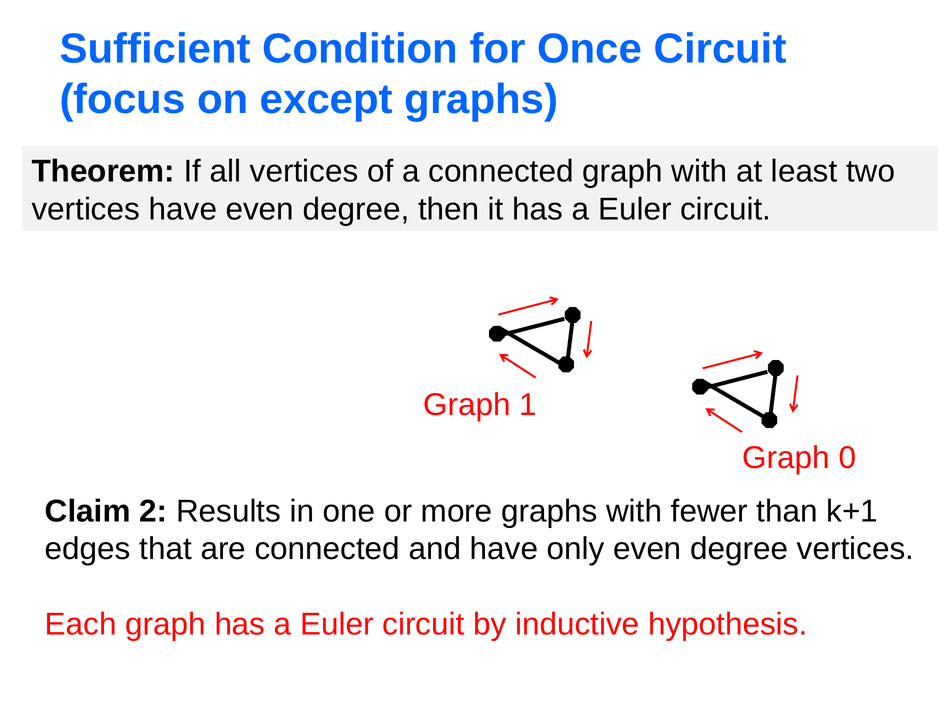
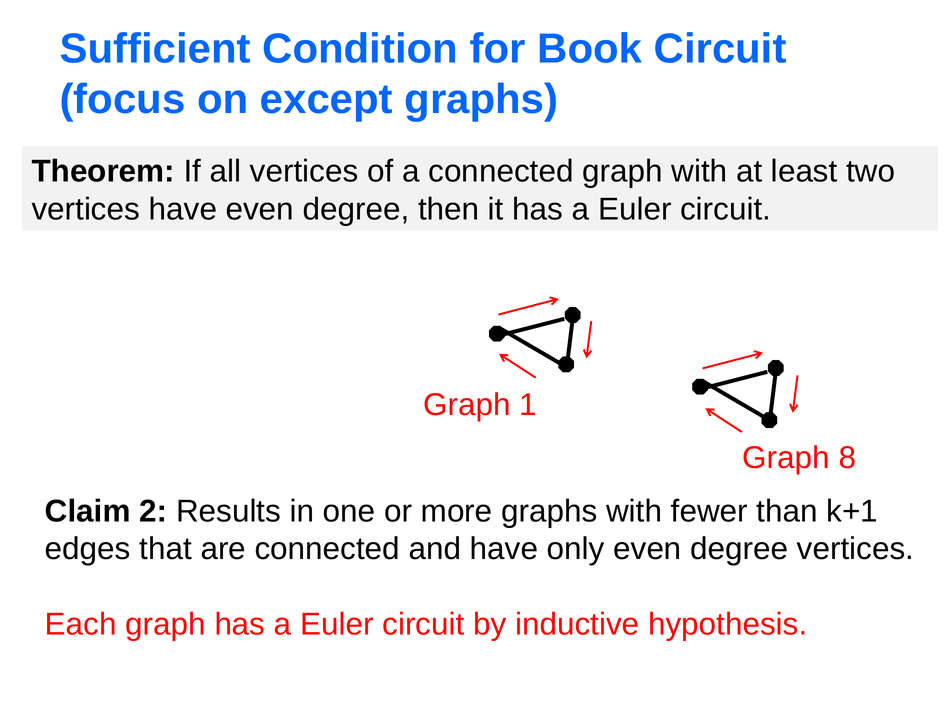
Once: Once -> Book (590, 49)
0: 0 -> 8 (847, 458)
